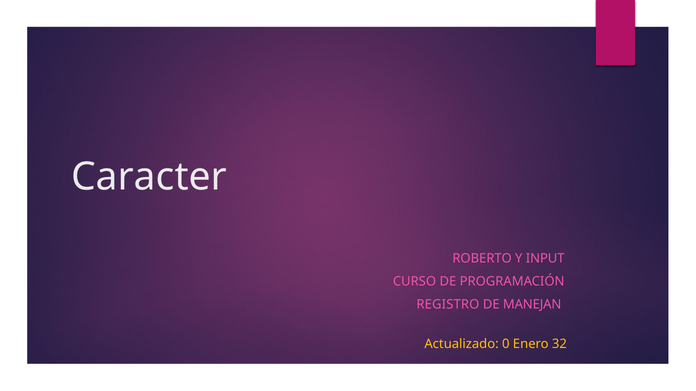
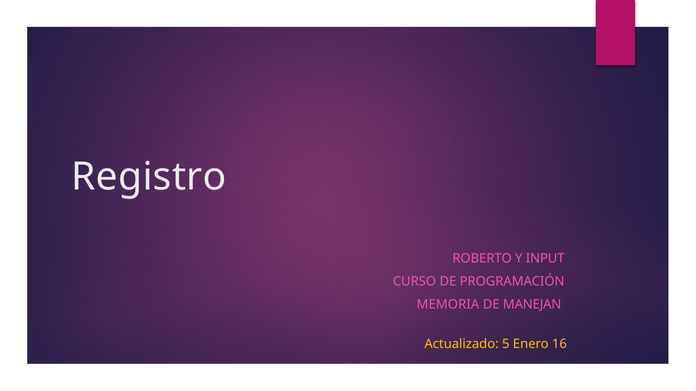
Caracter: Caracter -> Registro (149, 177)
REGISTRO: REGISTRO -> MEMORIA (448, 305)
0: 0 -> 5 (506, 344)
32: 32 -> 16 (559, 344)
